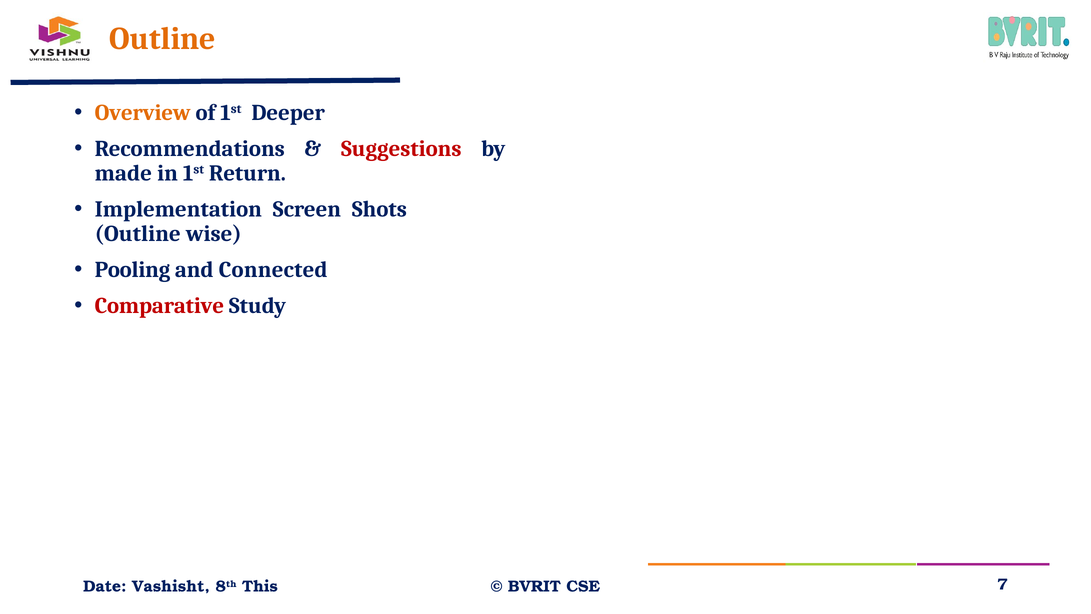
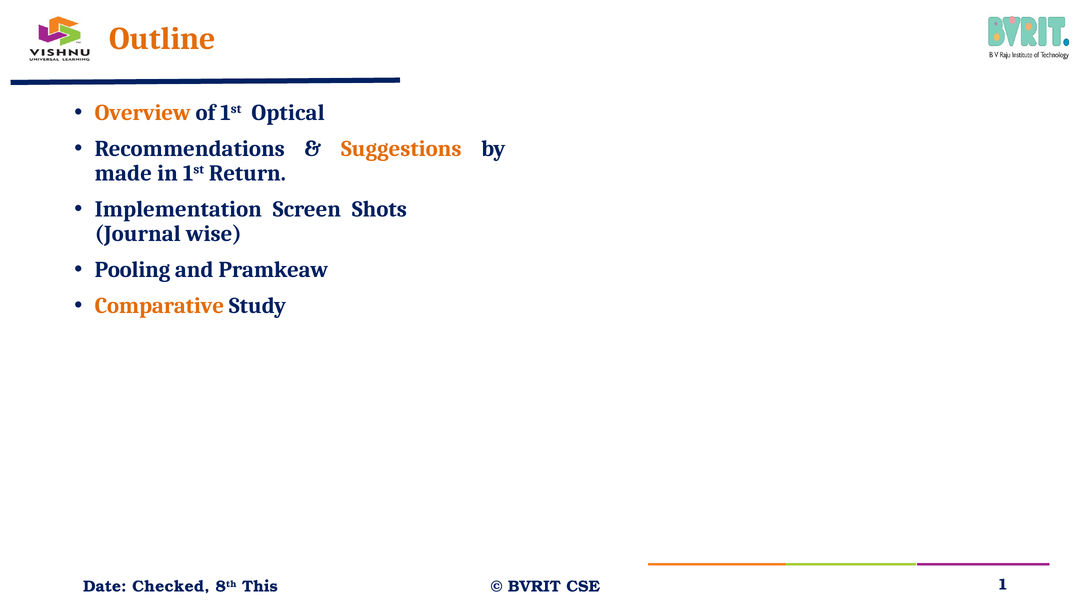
Deeper: Deeper -> Optical (288, 113)
Suggestions colour: red -> orange (401, 149)
Outline: Outline -> Journal (138, 234)
Connected: Connected -> Pramkeaw (273, 270)
Comparative colour: red -> orange (159, 305)
Vashisht: Vashisht -> Checked (171, 586)
7: 7 -> 1 (1003, 584)
